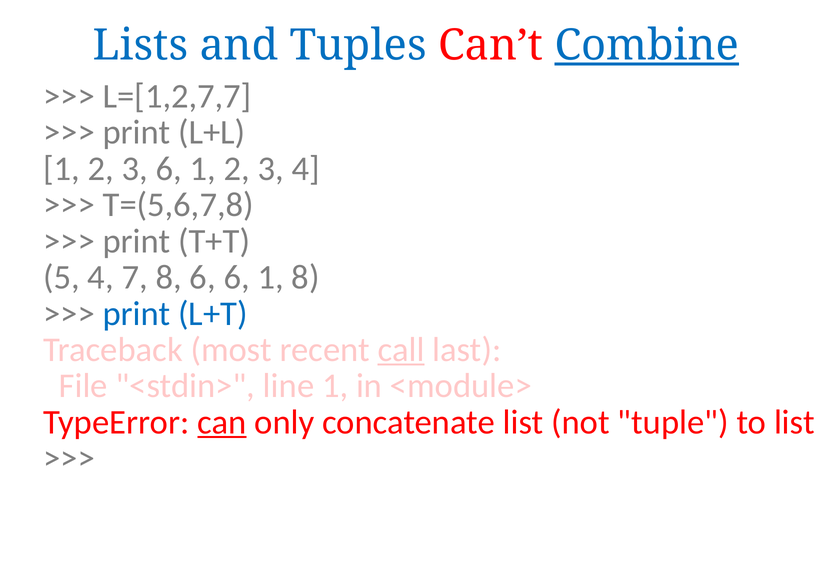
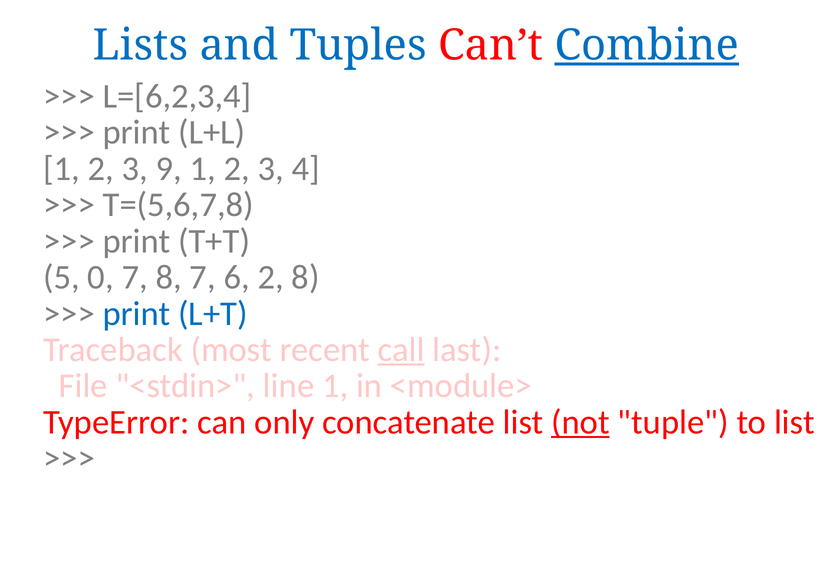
L=[1,2,7,7: L=[1,2,7,7 -> L=[6,2,3,4 (177, 96)
3 6: 6 -> 9 (169, 169)
5 4: 4 -> 0 (101, 277)
8 6: 6 -> 7 (203, 277)
1: 1 -> 2 (271, 277)
can underline: present -> none (222, 422)
not underline: none -> present (580, 422)
